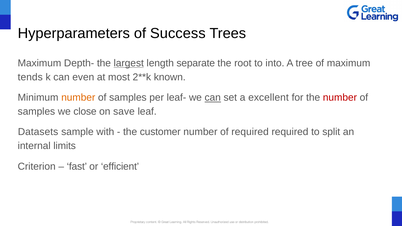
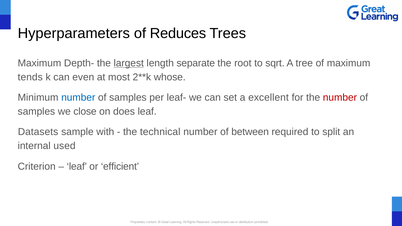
Success: Success -> Reduces (178, 33)
into: into -> sqrt (275, 63)
known: known -> whose (170, 77)
number colour: orange -> blue (78, 98)
can underline: present -> none (213, 98)
save: save -> does (124, 112)
customer: customer -> technical (160, 132)
of required: required -> between (250, 132)
limits: limits -> used (65, 146)
fast: fast -> leaf (77, 166)
